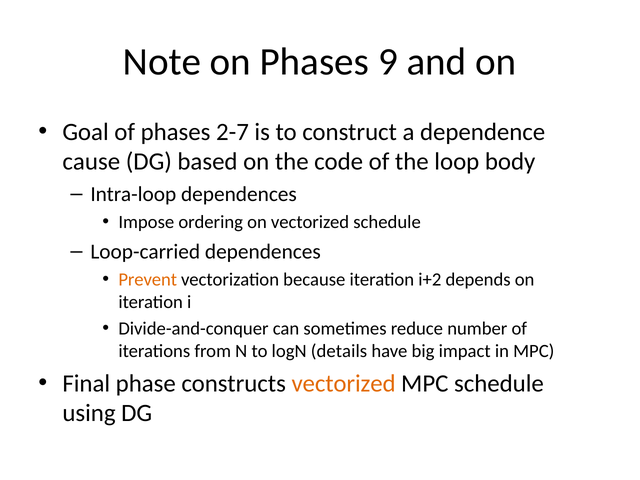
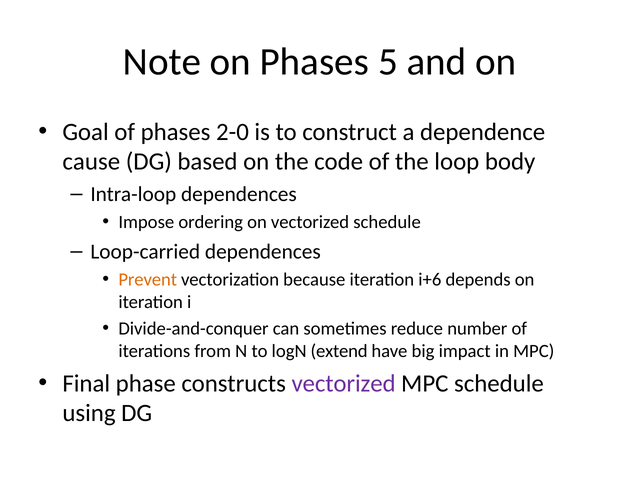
9: 9 -> 5 (388, 62)
2-7: 2-7 -> 2-0 (232, 132)
i+2: i+2 -> i+6 (430, 280)
details: details -> extend (339, 351)
vectorized colour: orange -> purple (344, 383)
